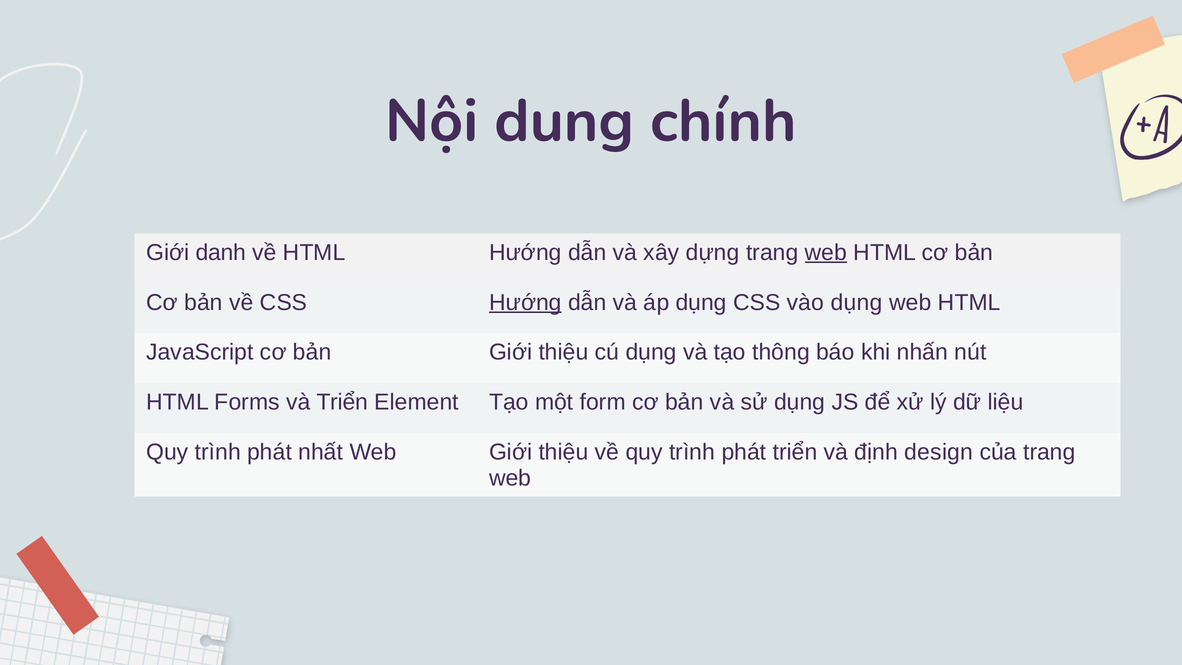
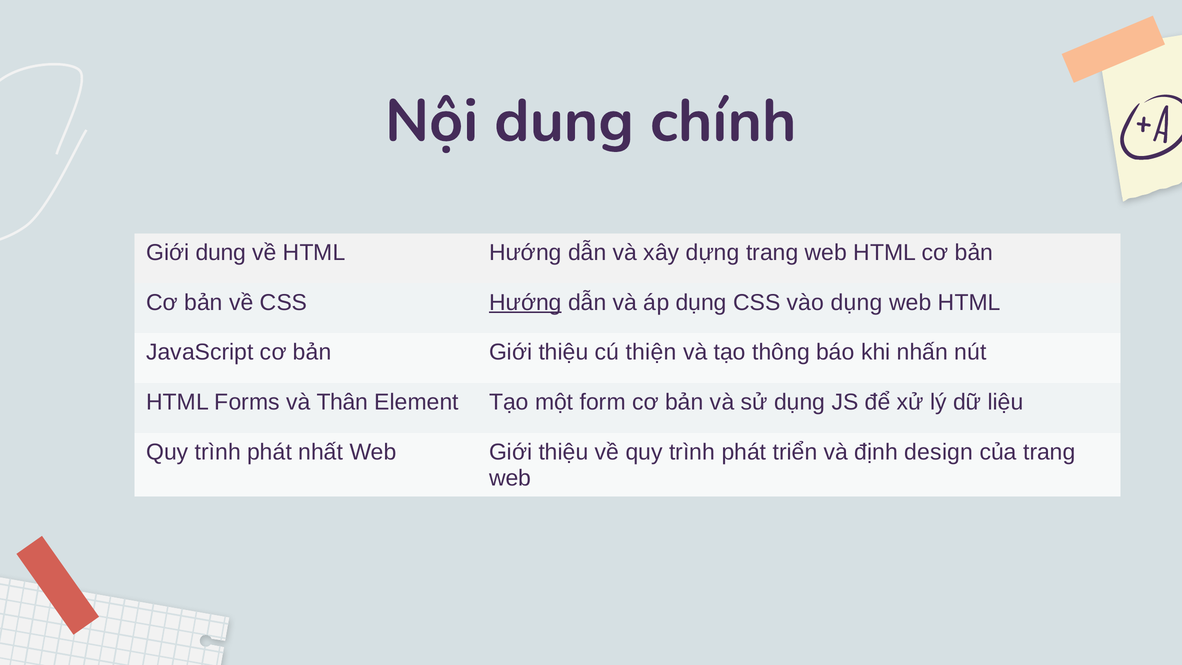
Giới danh: danh -> dung (221, 252)
web underline: present -> none (826, 252)
cú dụng: dụng -> thiện (651, 352)
và Triển: Triển -> Thân (342, 402)
